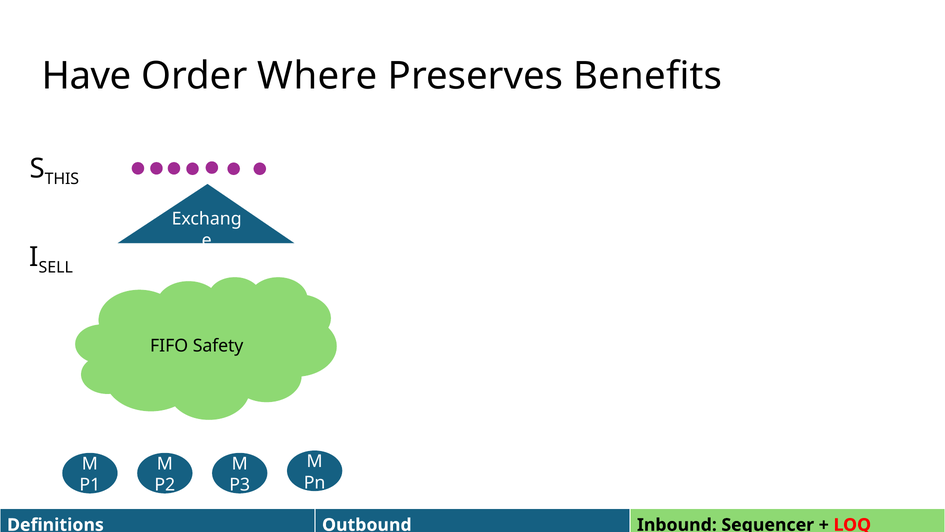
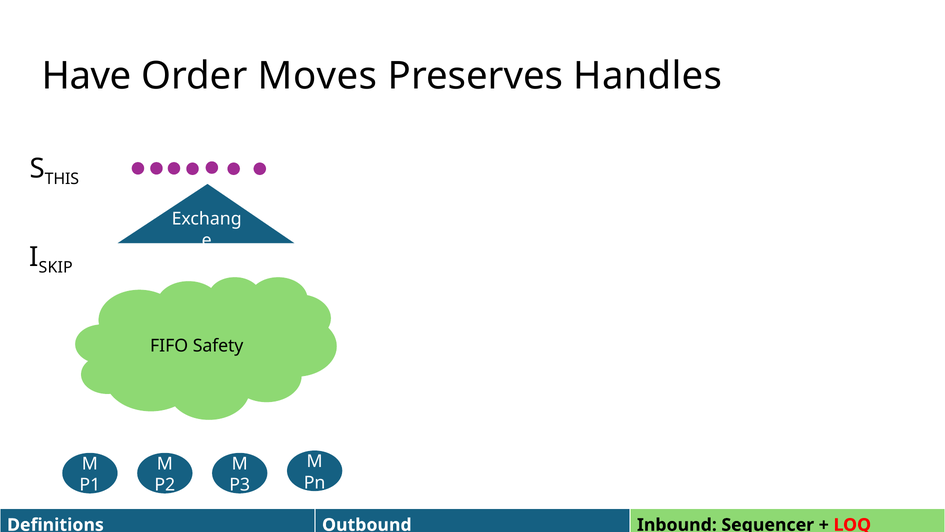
Where: Where -> Moves (318, 76)
Benefits: Benefits -> Handles (648, 76)
SELL: SELL -> SKIP (56, 267)
